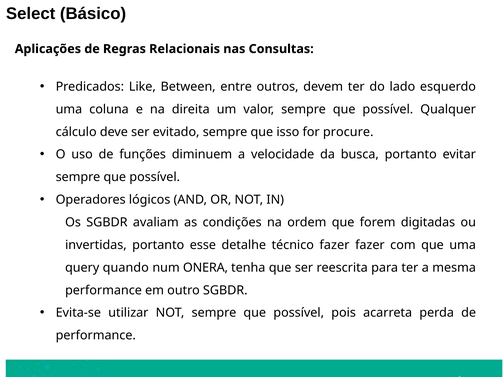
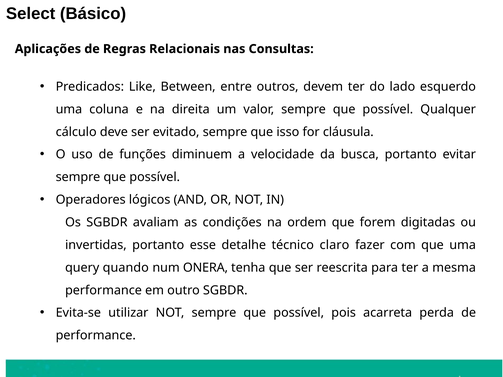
procure: procure -> cláusula (348, 132)
técnico fazer: fazer -> claro (334, 245)
